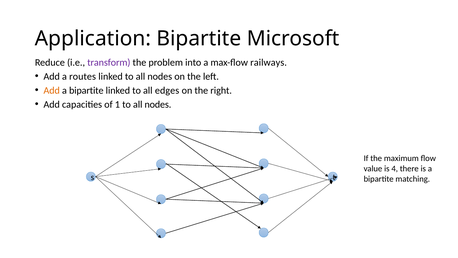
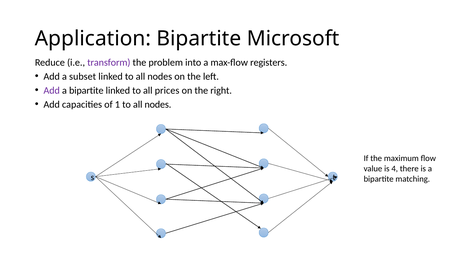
railways: railways -> registers (269, 62)
routes: routes -> subset (83, 76)
Add colour: orange -> purple (52, 90)
edges: edges -> prices (167, 90)
